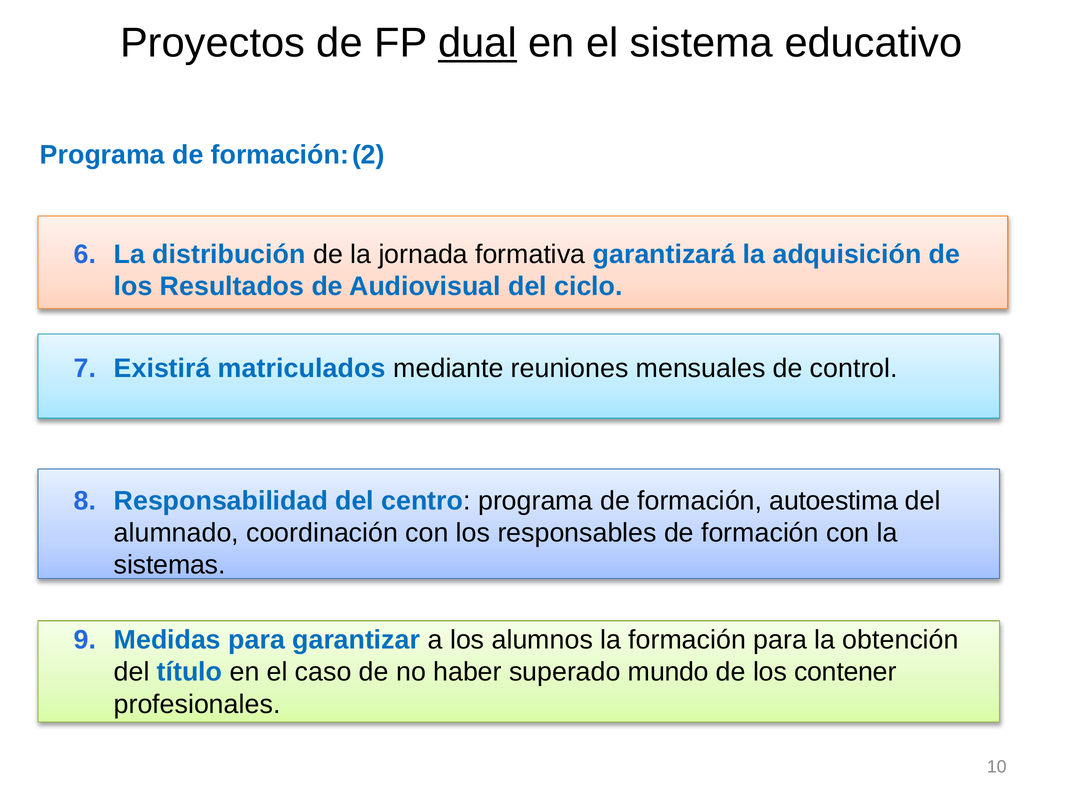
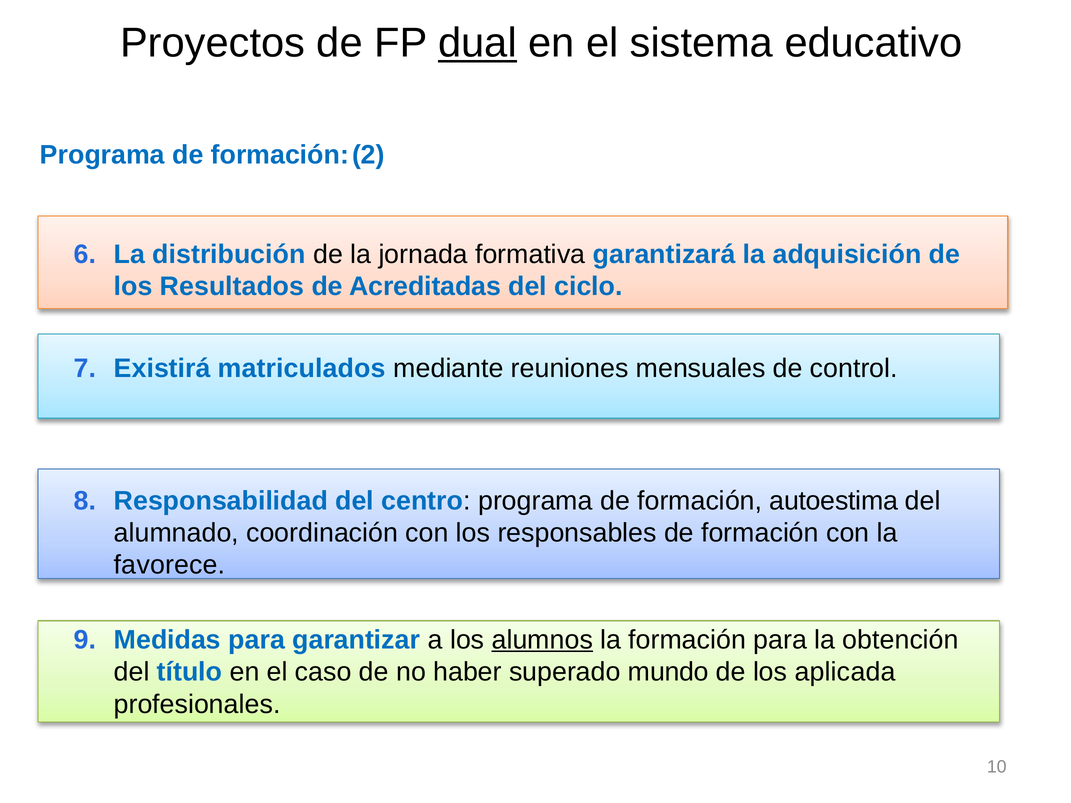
Audiovisual: Audiovisual -> Acreditadas (425, 287)
sistemas: sistemas -> favorece (170, 565)
alumnos underline: none -> present (542, 640)
contener: contener -> aplicada (845, 672)
